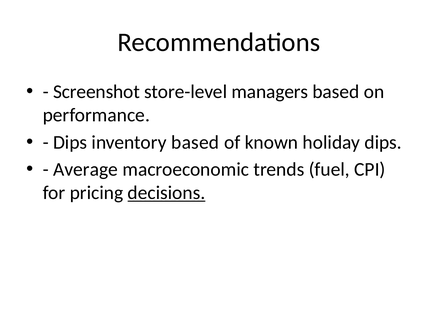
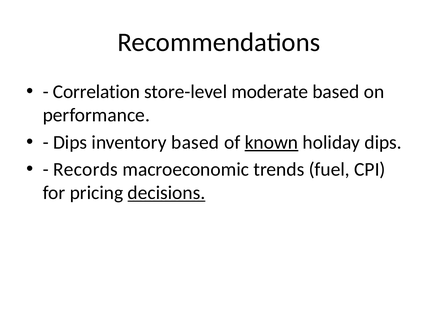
Screenshot: Screenshot -> Correlation (97, 92)
managers: managers -> moderate (270, 92)
known underline: none -> present (271, 143)
Average: Average -> Records (85, 170)
